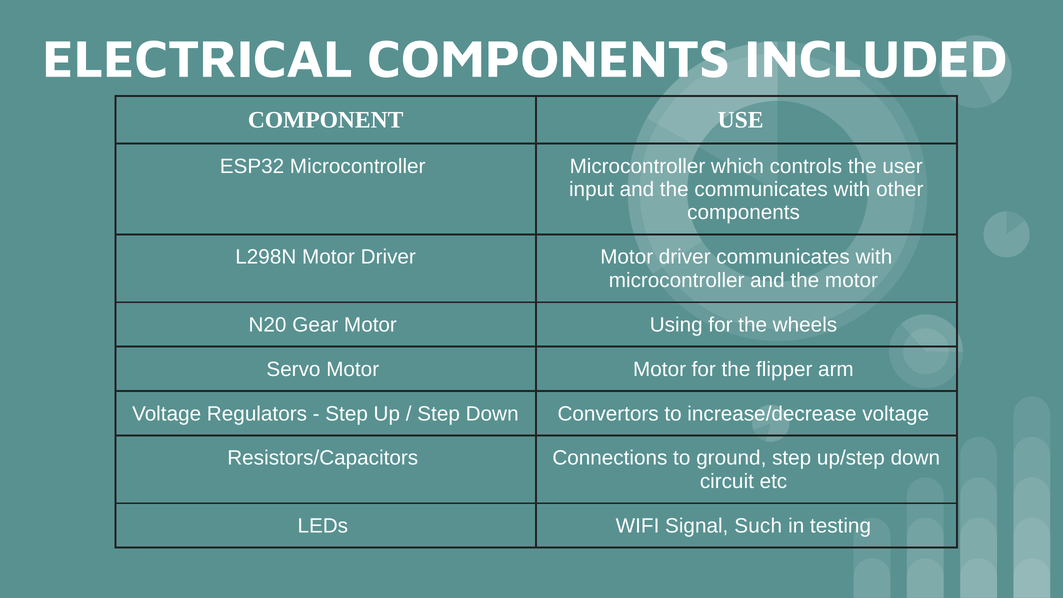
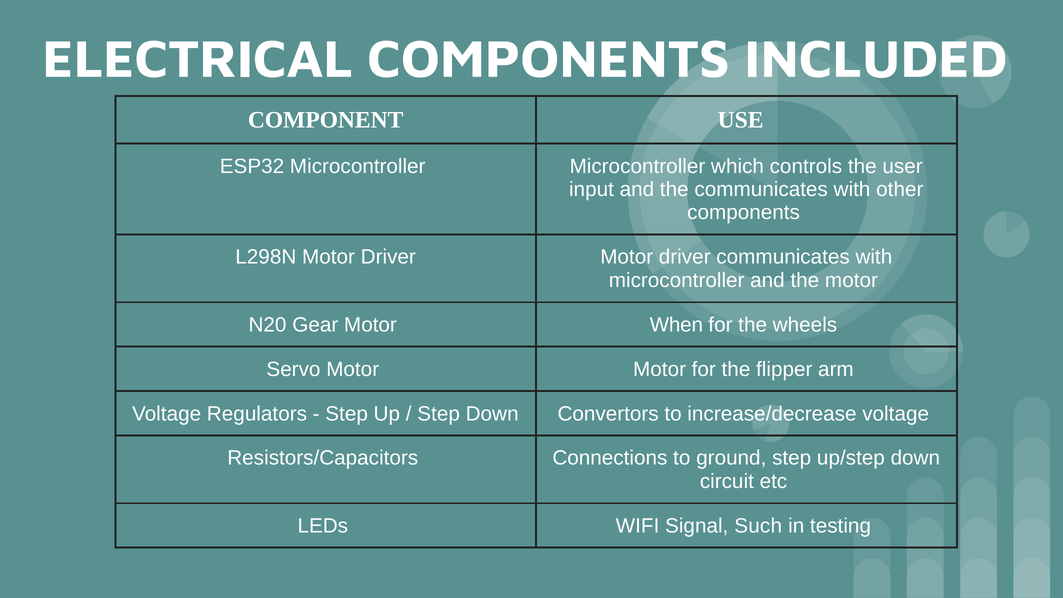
Using: Using -> When (676, 325)
